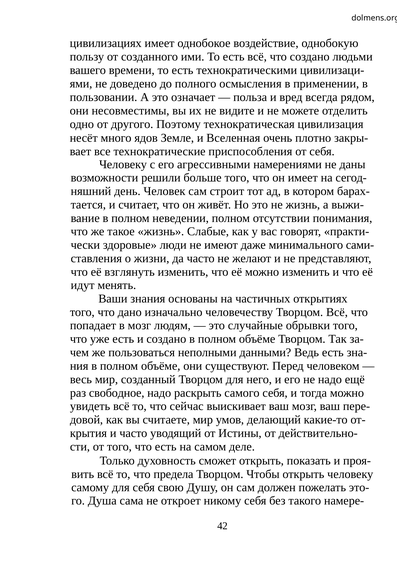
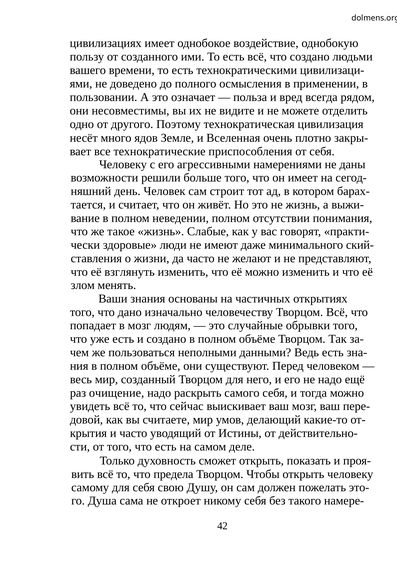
сами-: сами- -> ский- (360, 245)
идут: идут -> злом (83, 285)
свободное: свободное -> очищение (117, 393)
